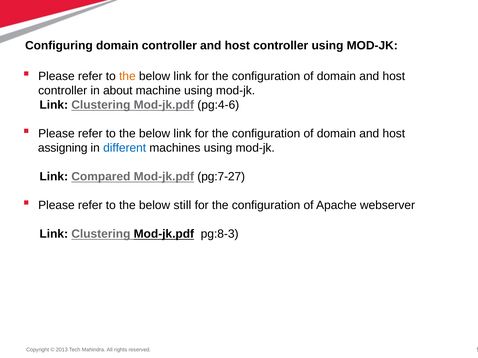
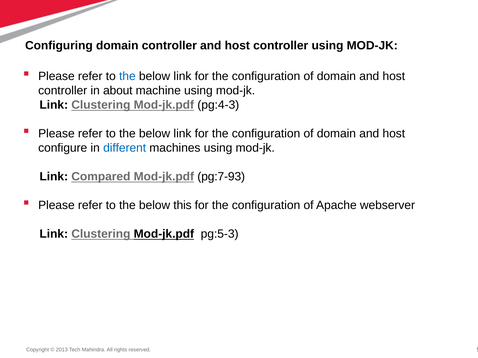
the colour: orange -> blue (127, 76)
pg:4-6: pg:4-6 -> pg:4-3 (218, 105)
assigning: assigning -> configure (63, 148)
pg:7-27: pg:7-27 -> pg:7-93 (221, 177)
still: still -> this (183, 206)
pg:8-3: pg:8-3 -> pg:5-3 (220, 234)
